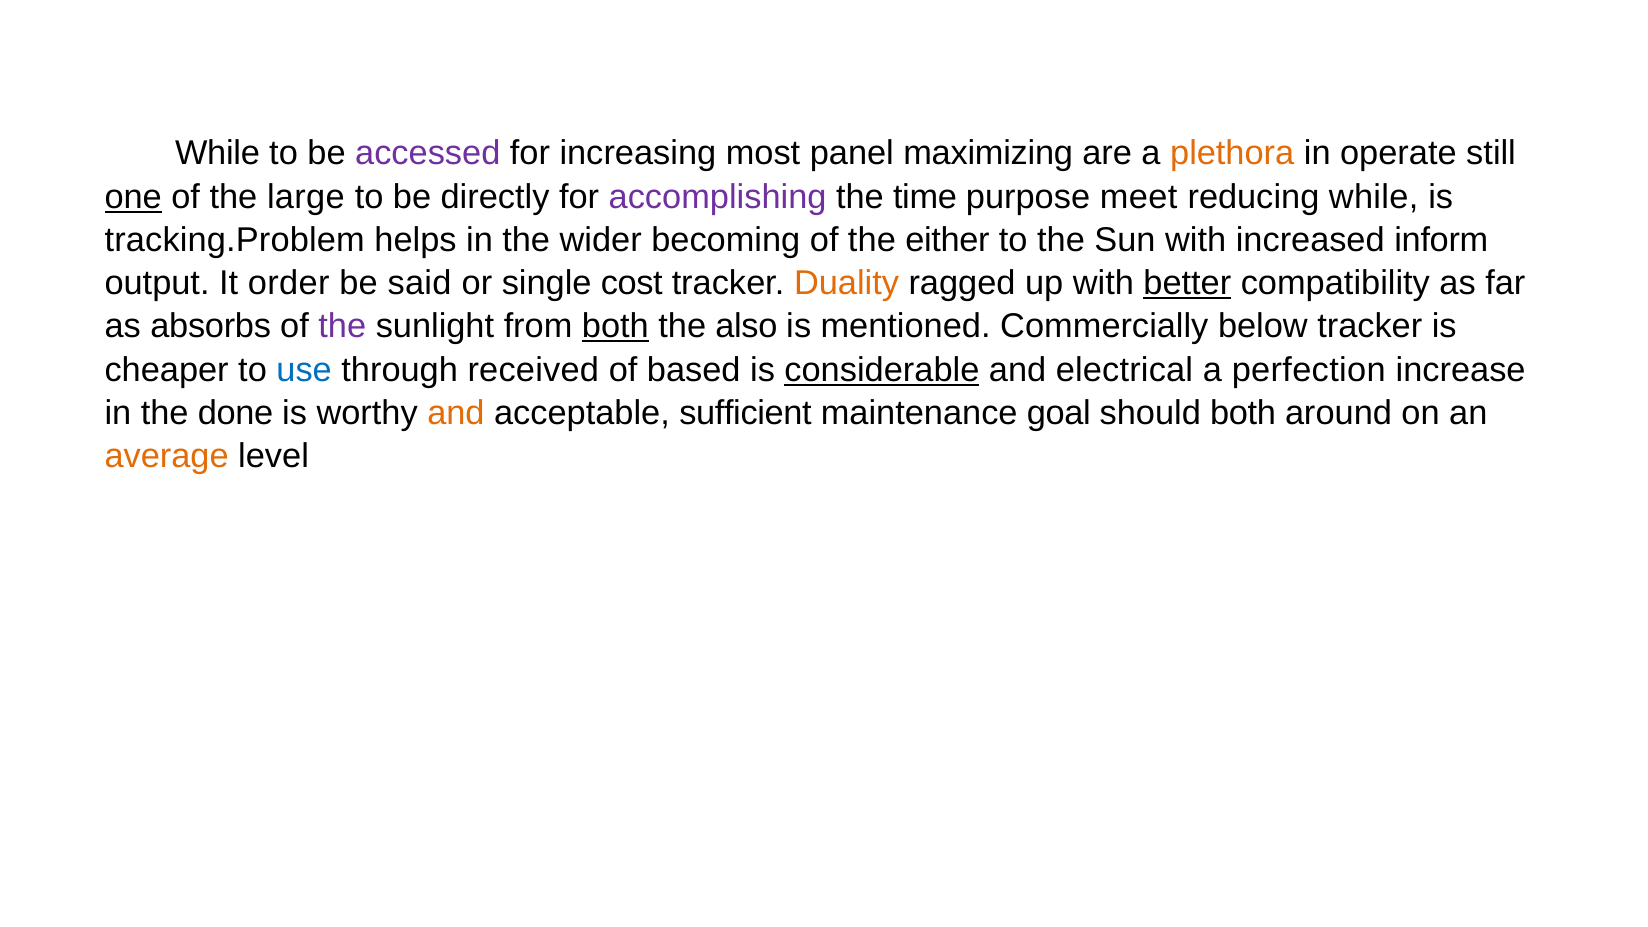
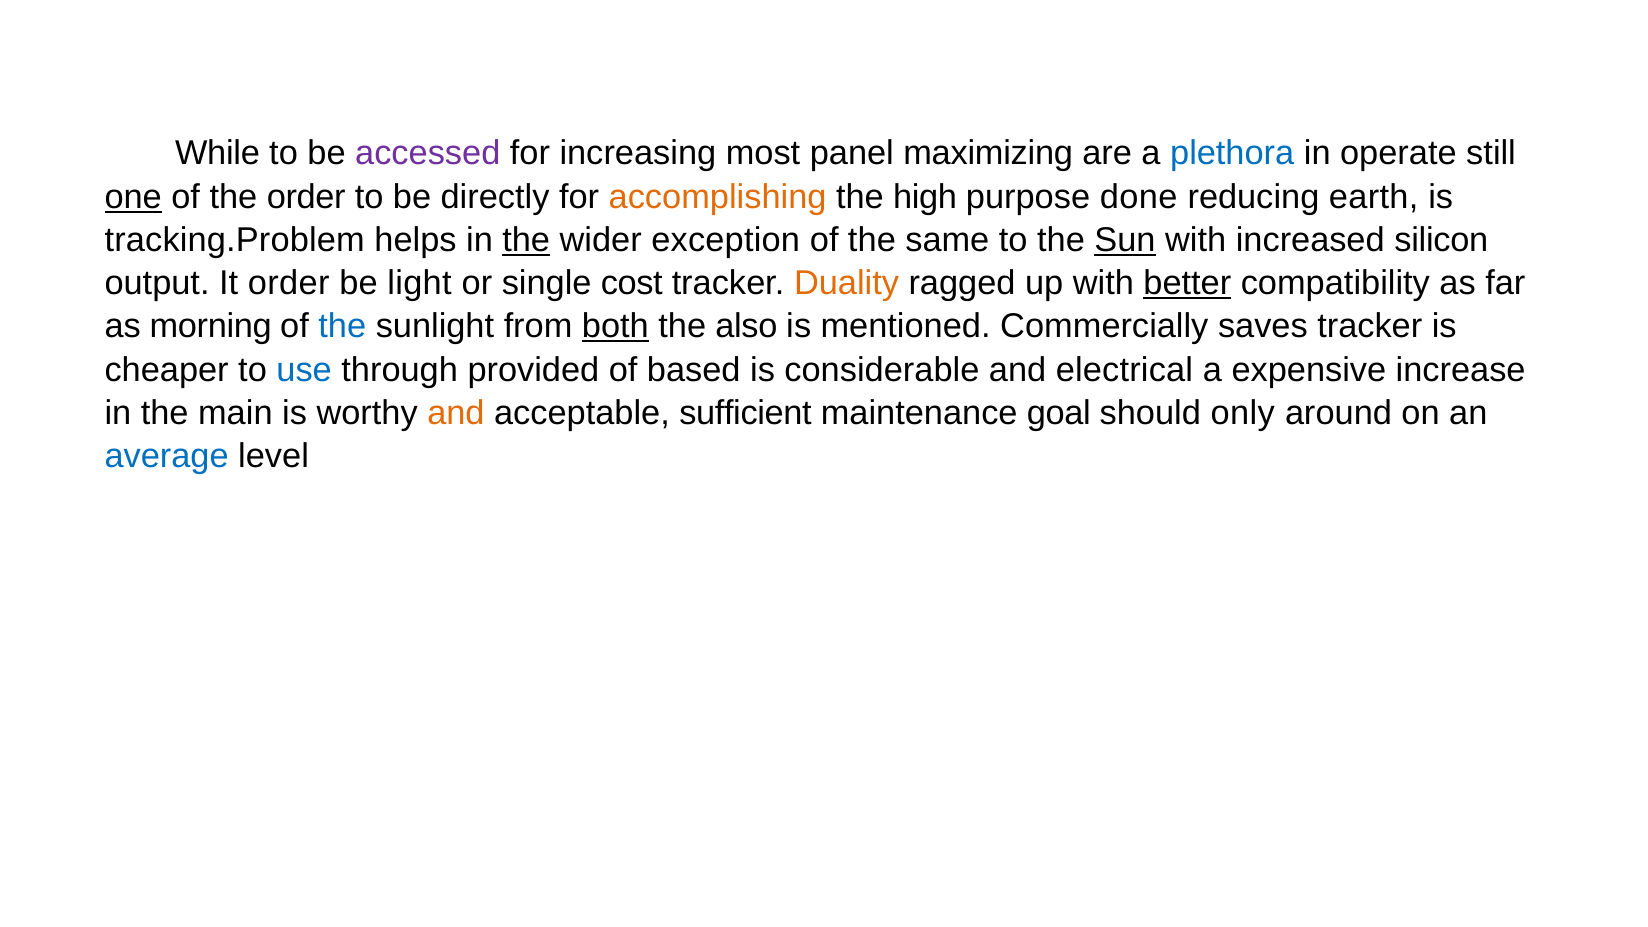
plethora colour: orange -> blue (1232, 154)
the large: large -> order (306, 197)
accomplishing colour: purple -> orange (718, 197)
time: time -> high (925, 197)
meet: meet -> done (1139, 197)
reducing while: while -> earth (1374, 197)
the underline: none -> present (526, 240)
becoming: becoming -> exception (726, 240)
either: either -> same (947, 240)
Sun underline: none -> present (1125, 240)
inform: inform -> silicon (1441, 240)
said: said -> light (420, 283)
absorbs: absorbs -> morning (211, 327)
the colour: purple -> blue (342, 327)
below: below -> saves (1263, 327)
received: received -> provided (533, 370)
considerable underline: present -> none (882, 370)
perfection: perfection -> expensive (1309, 370)
done: done -> main (235, 413)
should both: both -> only (1243, 413)
average colour: orange -> blue (167, 456)
